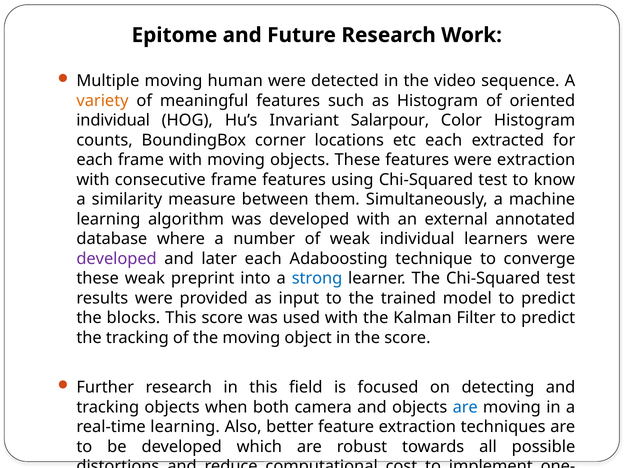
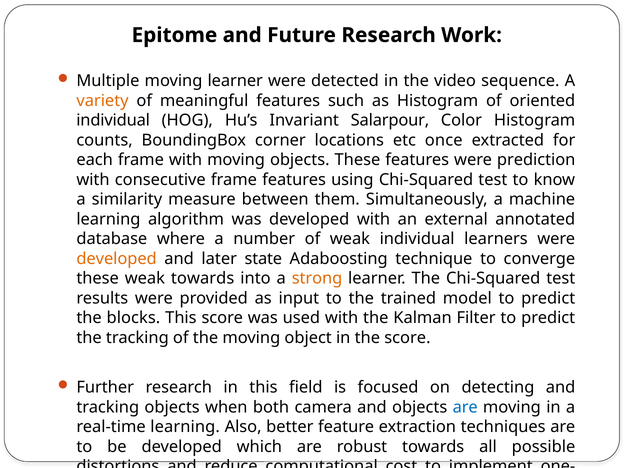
moving human: human -> learner (235, 81)
etc each: each -> once (444, 140)
were extraction: extraction -> prediction (536, 160)
developed colour: purple -> orange (117, 259)
later each: each -> state (263, 259)
weak preprint: preprint -> towards (203, 279)
strong colour: blue -> orange (317, 279)
